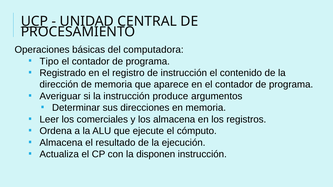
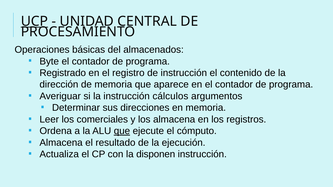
computadora: computadora -> almacenados (154, 50)
Tipo: Tipo -> Byte (49, 61)
produce: produce -> cálculos (170, 96)
que underline: none -> present (122, 131)
